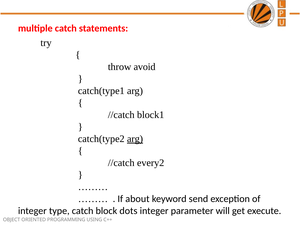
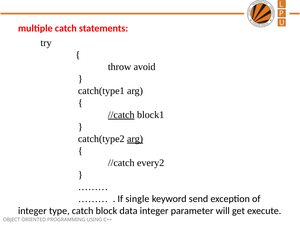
//catch underline: none -> present (121, 115)
about: about -> single (137, 199)
dots: dots -> data (129, 211)
